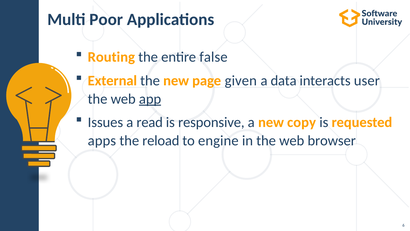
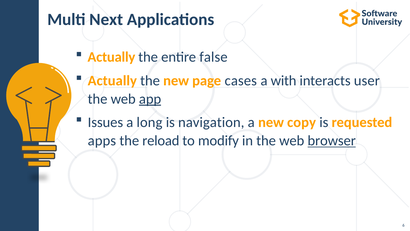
Poor: Poor -> Next (106, 19)
Routing: Routing -> Actually (111, 57)
External: External -> Actually (112, 81)
given: given -> cases (241, 81)
data: data -> with (284, 81)
read: read -> long (149, 122)
responsive: responsive -> navigation (211, 122)
engine: engine -> modify (218, 140)
browser underline: none -> present (332, 140)
